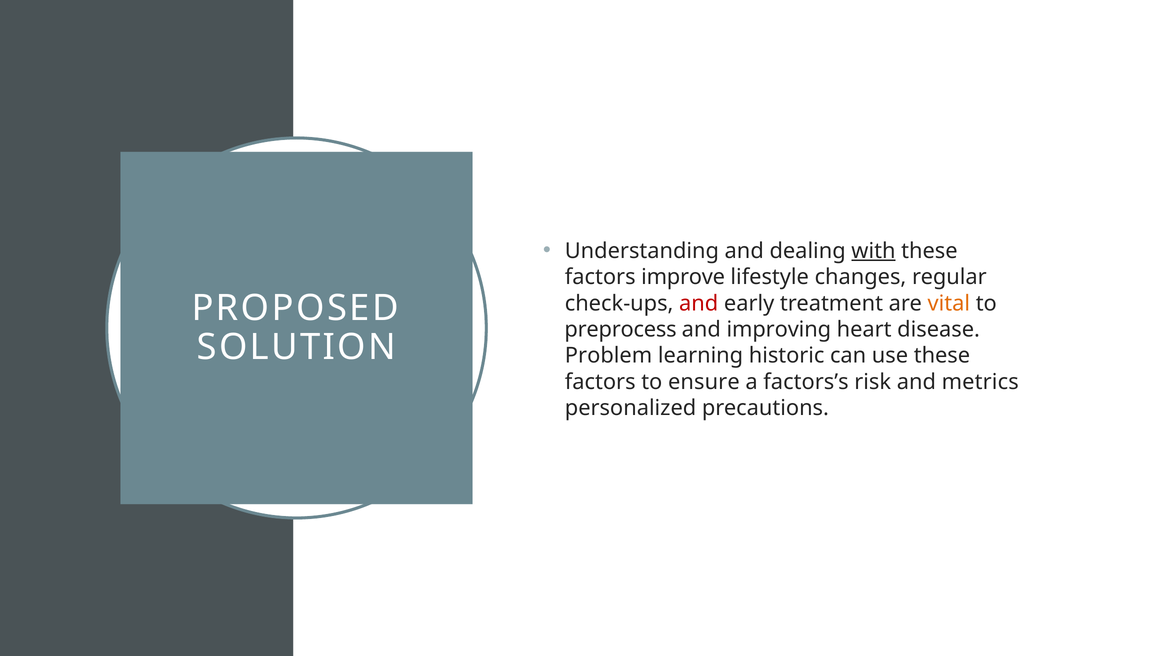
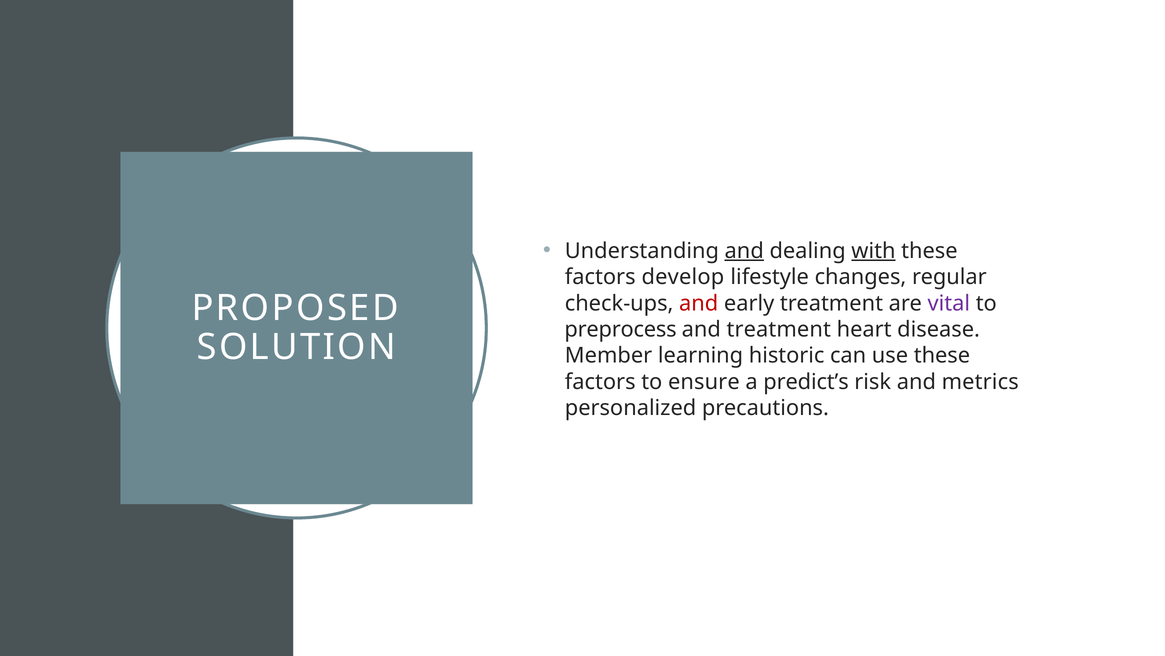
and underline: none -> present (744, 251)
improve: improve -> develop (683, 277)
vital colour: orange -> purple (949, 303)
and improving: improving -> treatment (779, 329)
Problem: Problem -> Member (609, 355)
factors’s: factors’s -> predict’s (806, 382)
